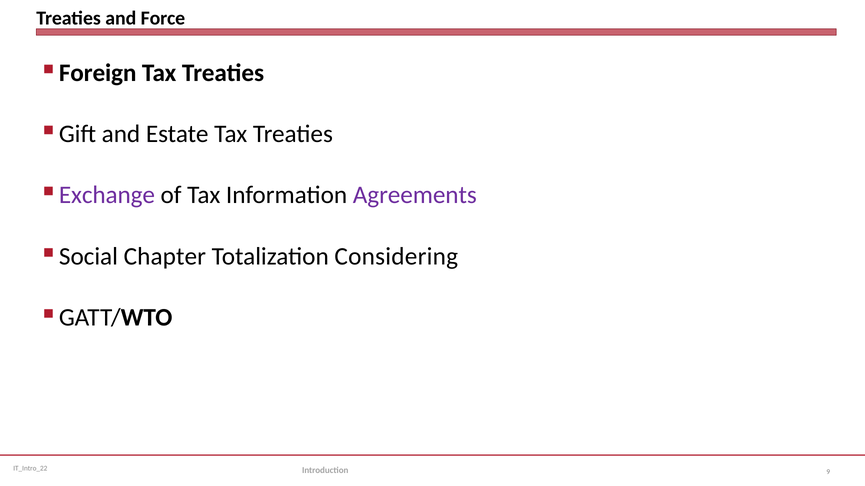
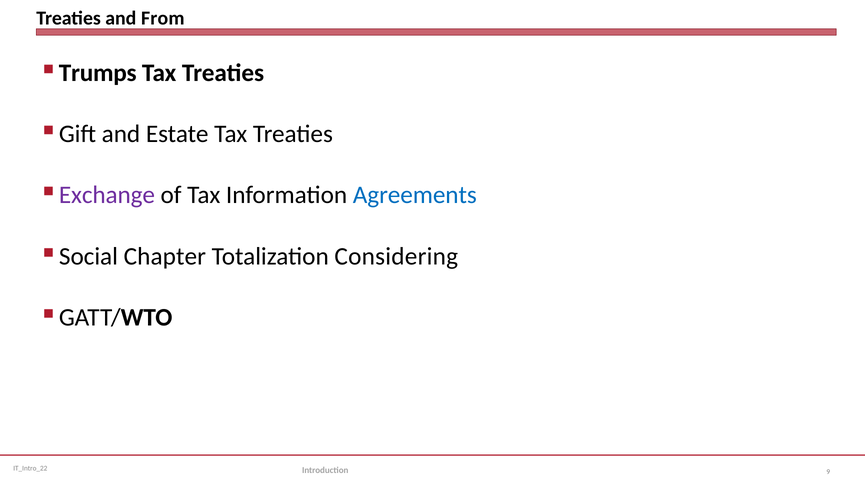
Force: Force -> From (163, 18)
Foreign: Foreign -> Trumps (98, 73)
Agreements colour: purple -> blue (415, 195)
